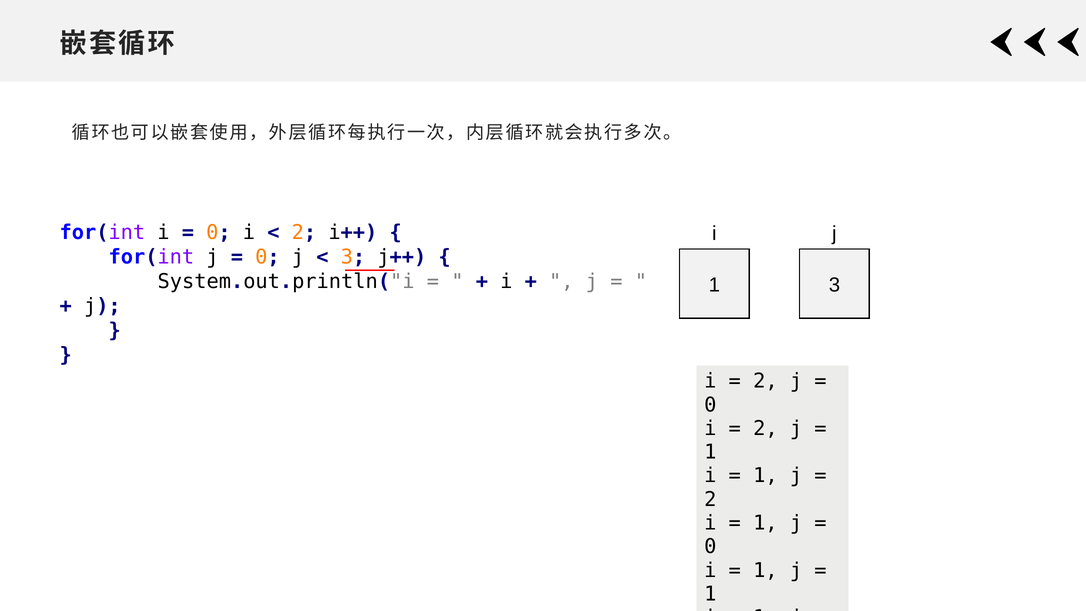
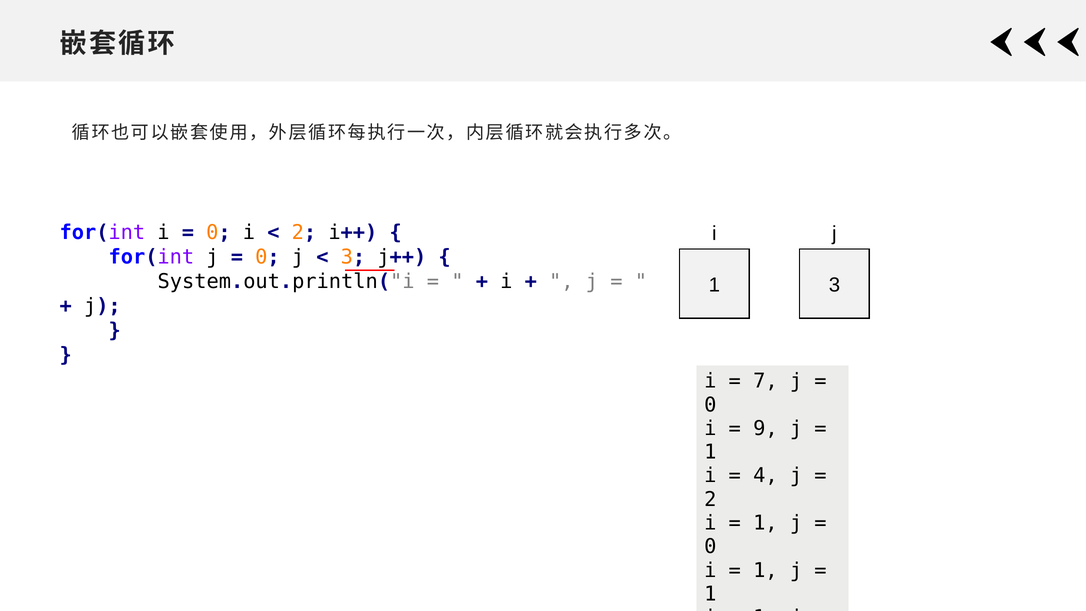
2: 2 -> 7 (765, 381)
2: 2 -> 9 (765, 428)
1: 1 -> 4 (765, 476)
